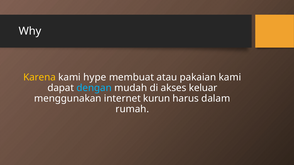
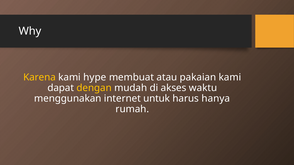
dengan colour: light blue -> yellow (94, 88)
keluar: keluar -> waktu (203, 88)
kurun: kurun -> untuk (157, 99)
dalam: dalam -> hanya (216, 99)
